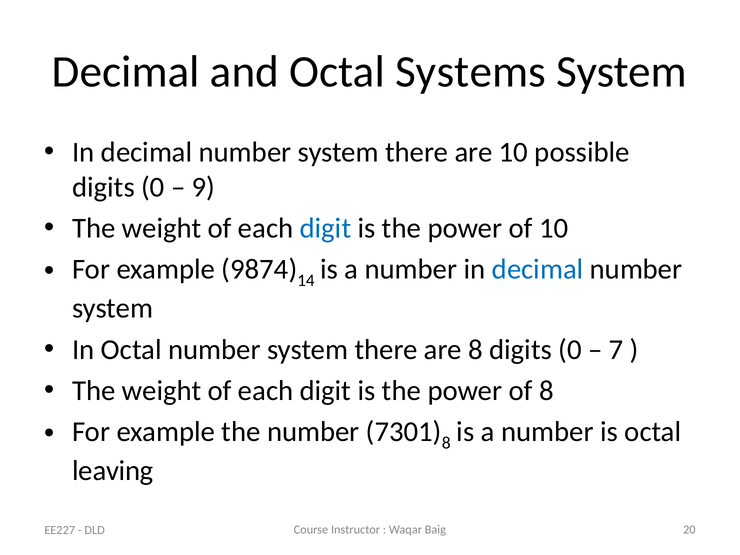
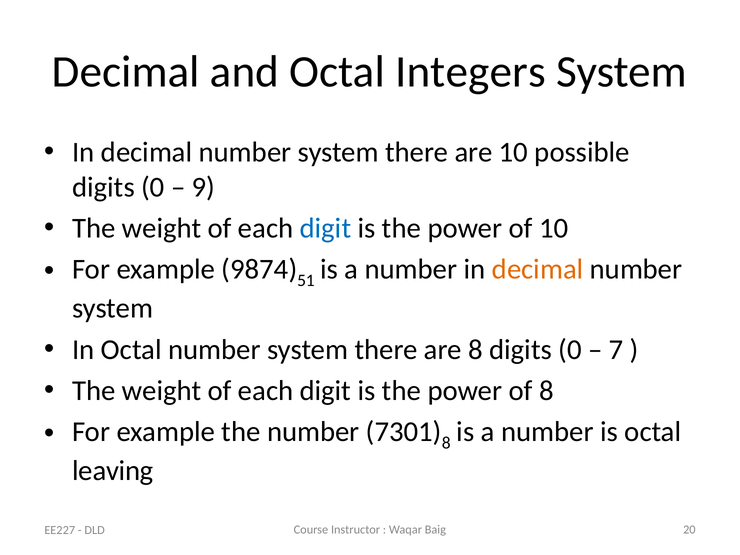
Systems: Systems -> Integers (471, 72)
14: 14 -> 51 (306, 281)
decimal colour: blue -> orange (538, 269)
